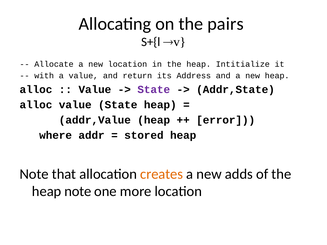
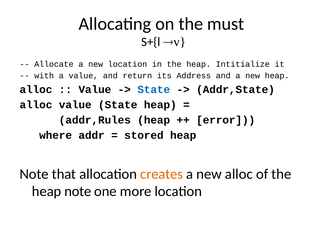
pairs: pairs -> must (226, 24)
State colour: purple -> blue (154, 90)
addr,Value: addr,Value -> addr,Rules (95, 120)
new adds: adds -> alloc (239, 174)
